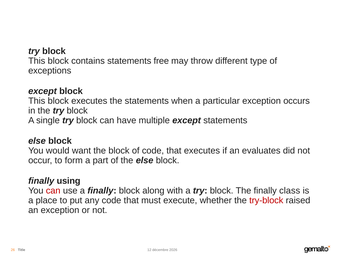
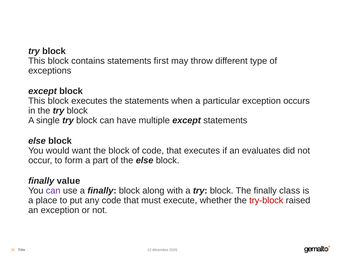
free: free -> first (161, 61)
using: using -> value (68, 181)
can colour: red -> purple (53, 191)
